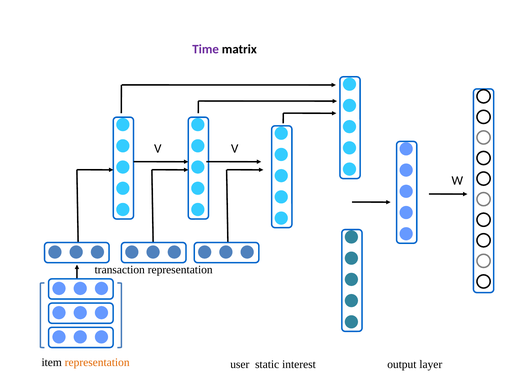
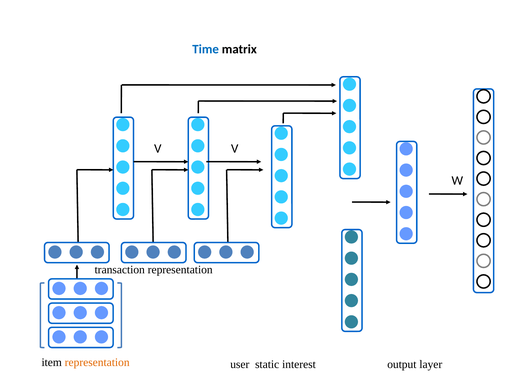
Time colour: purple -> blue (206, 49)
